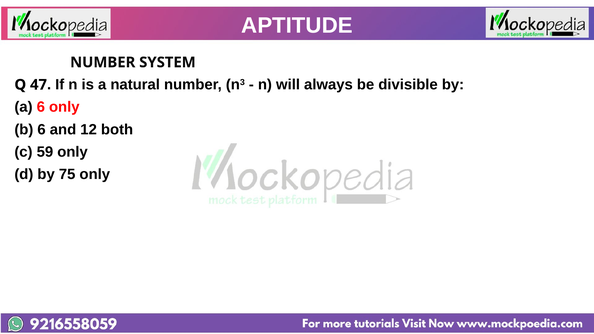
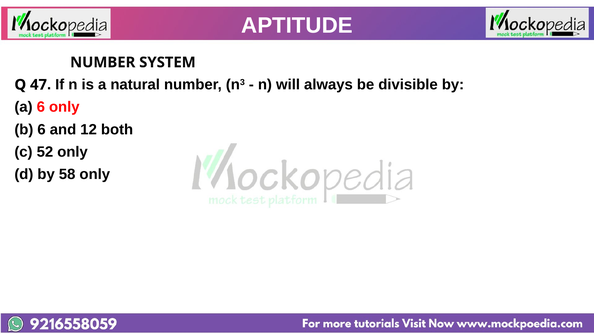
59: 59 -> 52 (45, 152)
75: 75 -> 58 (67, 174)
